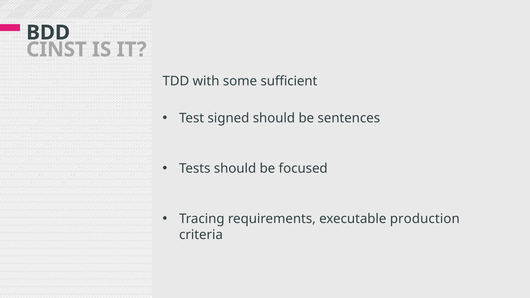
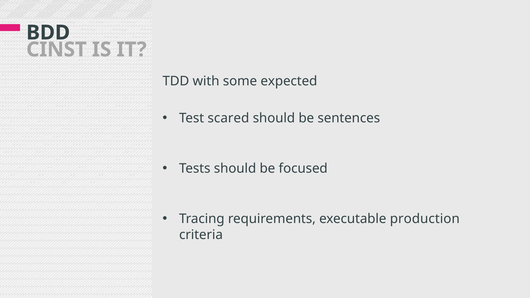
sufficient: sufficient -> expected (289, 81)
signed: signed -> scared (228, 118)
